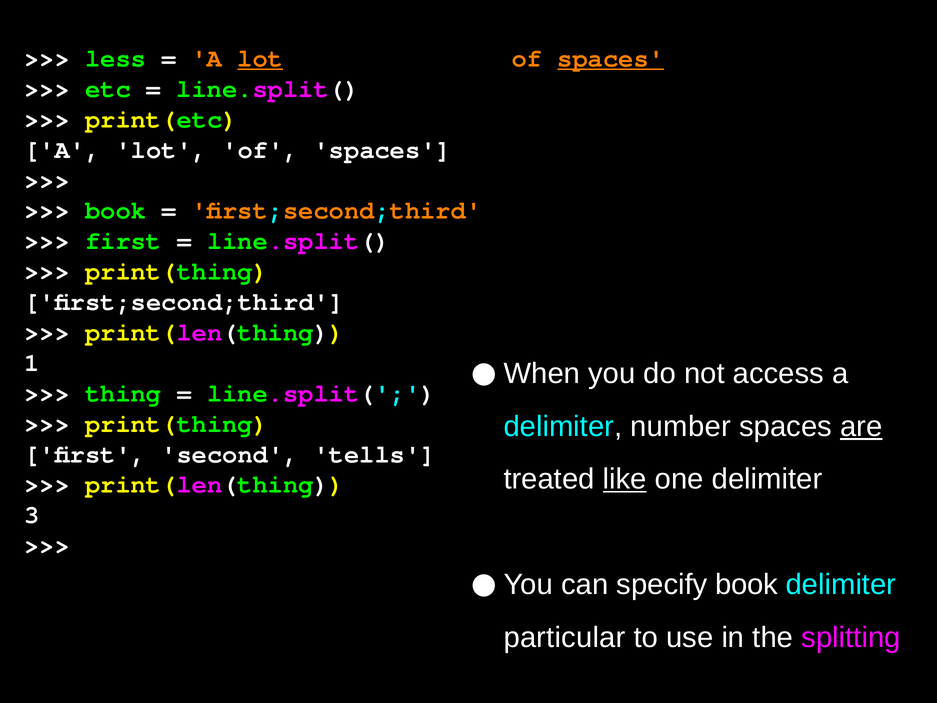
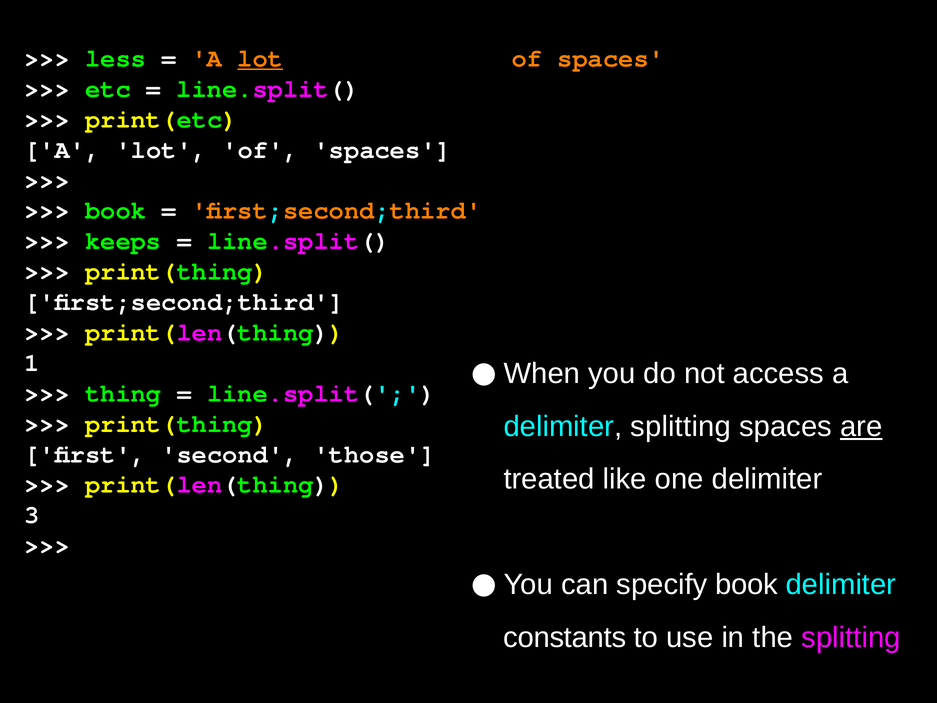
spaces underline: present -> none (611, 58)
first: first -> keeps (123, 241)
delimiter number: number -> splitting (681, 426)
tells: tells -> those (375, 454)
like underline: present -> none (625, 479)
particular: particular -> constants (565, 637)
